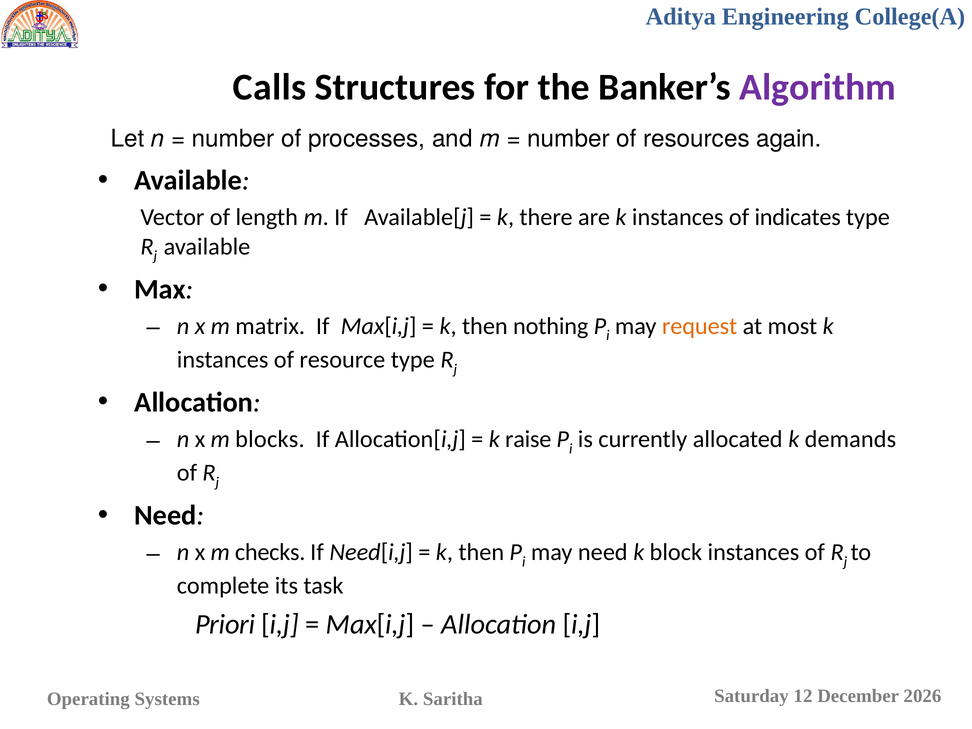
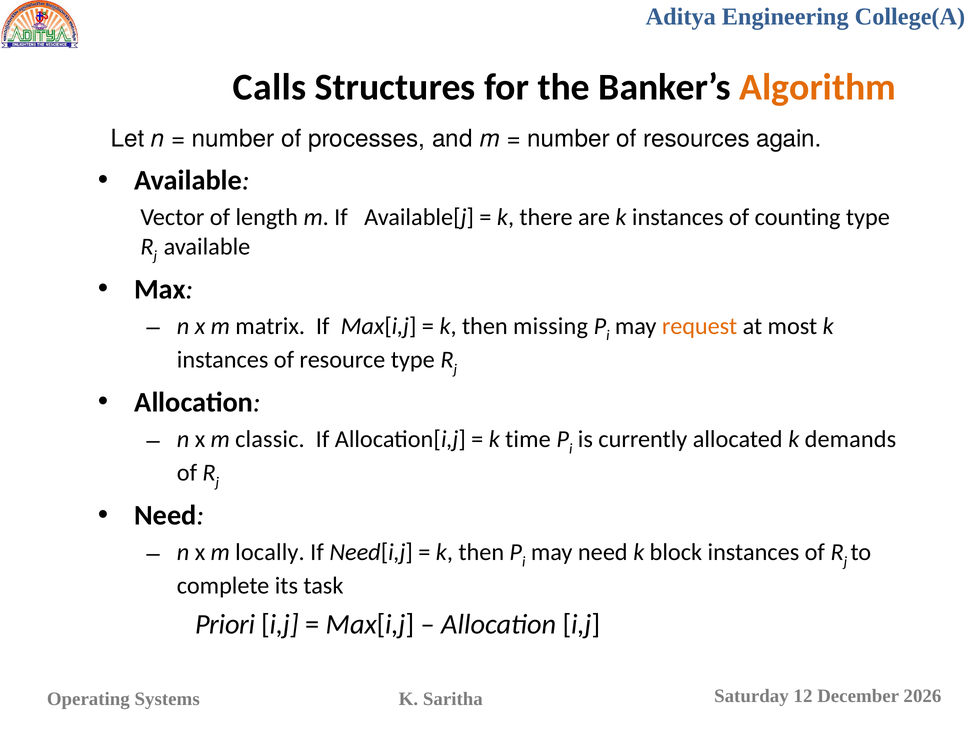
Algorithm colour: purple -> orange (818, 87)
indicates: indicates -> counting (798, 217)
nothing: nothing -> missing (551, 326)
blocks: blocks -> classic (270, 439)
raise: raise -> time (528, 439)
checks: checks -> locally (270, 552)
